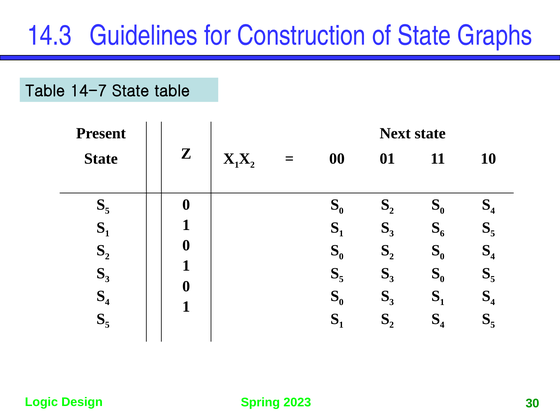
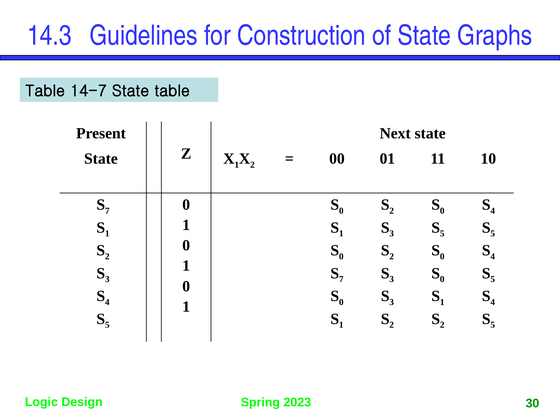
5: 5 -> 7 (107, 211)
6: 6 -> 5 (442, 234)
5: 5 -> 7 (341, 279)
4: 4 -> 2 (442, 325)
